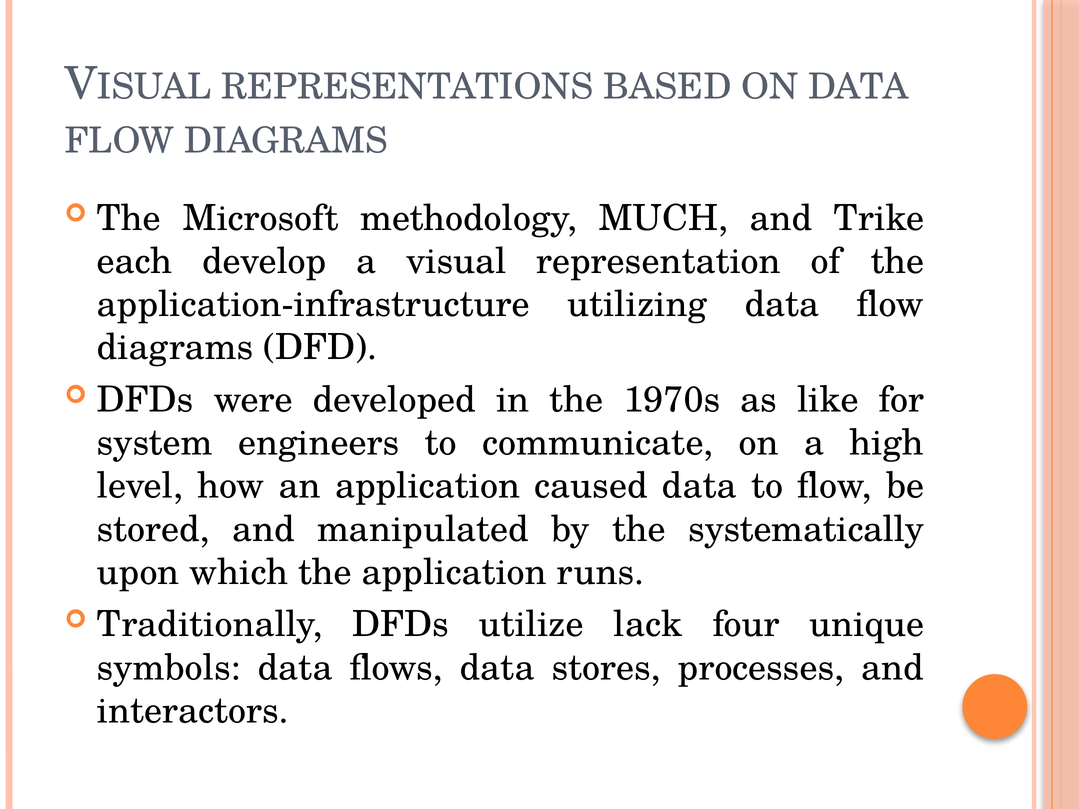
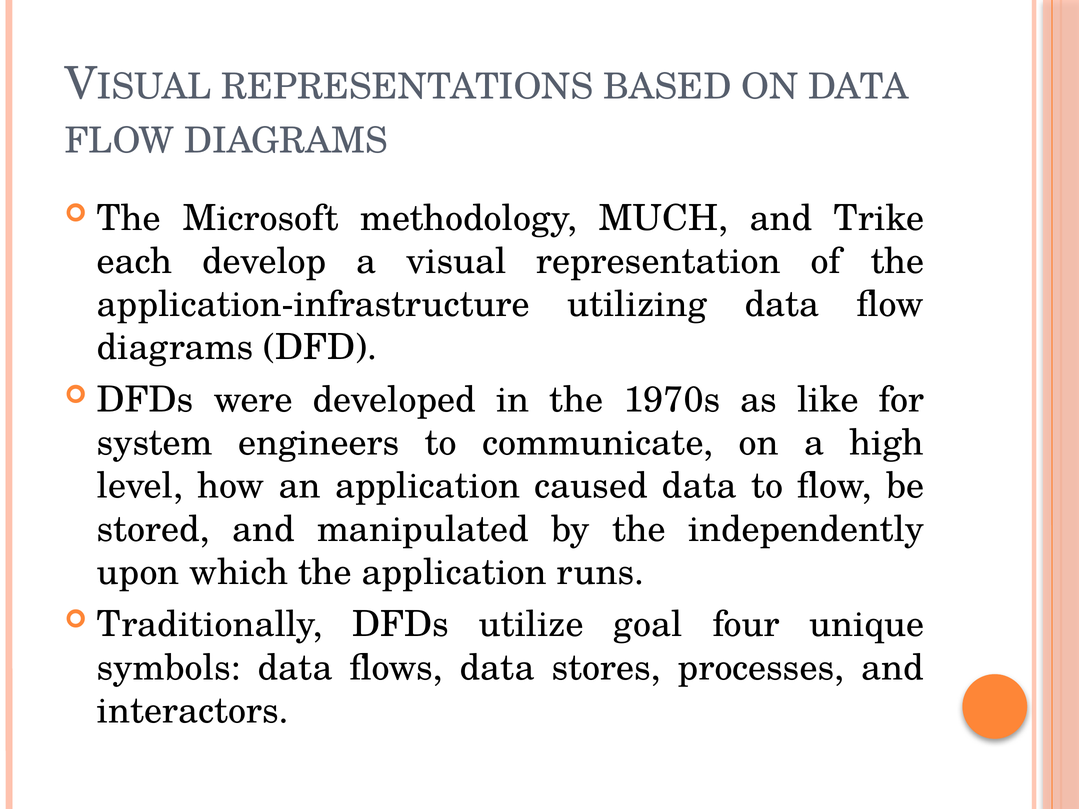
systematically: systematically -> independently (806, 529)
lack: lack -> goal (648, 625)
